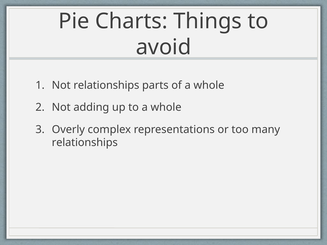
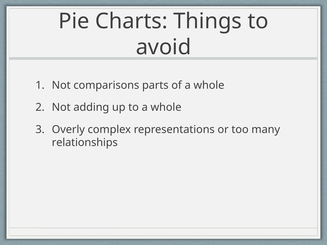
Not relationships: relationships -> comparisons (106, 85)
